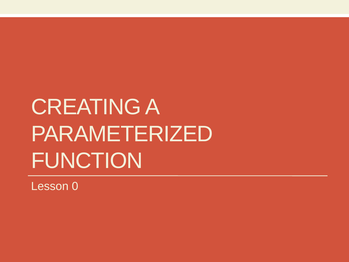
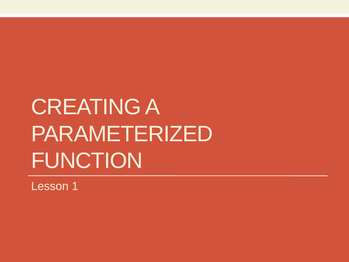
0: 0 -> 1 (75, 186)
